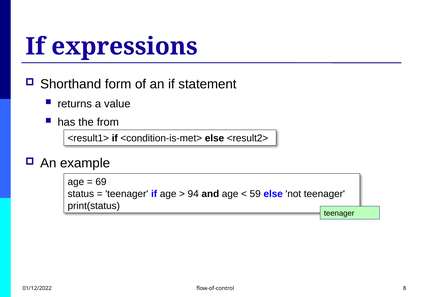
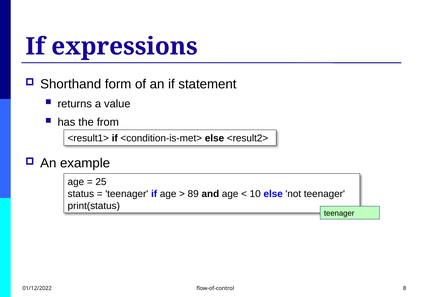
69: 69 -> 25 (101, 182)
94: 94 -> 89 (193, 194)
59: 59 -> 10 (255, 194)
